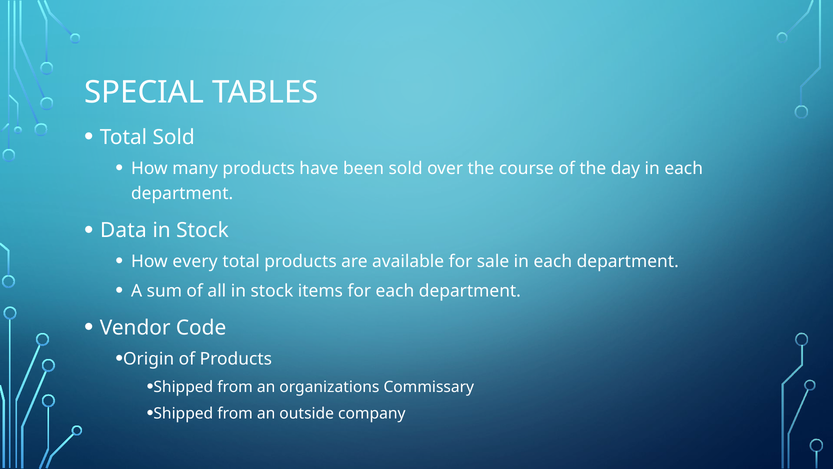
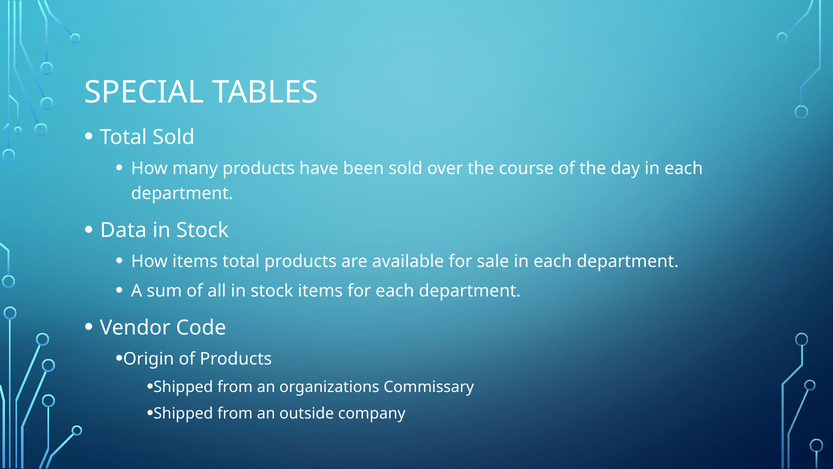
How every: every -> items (195, 261)
